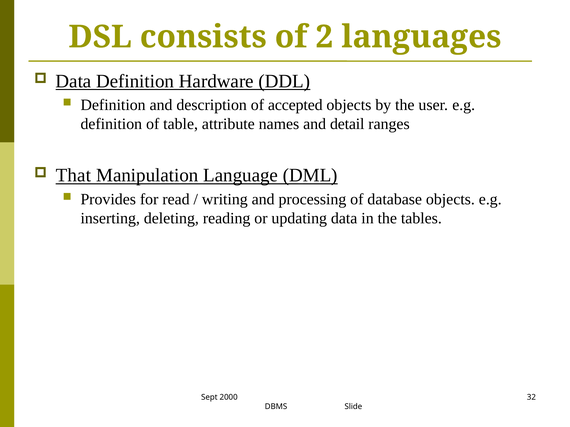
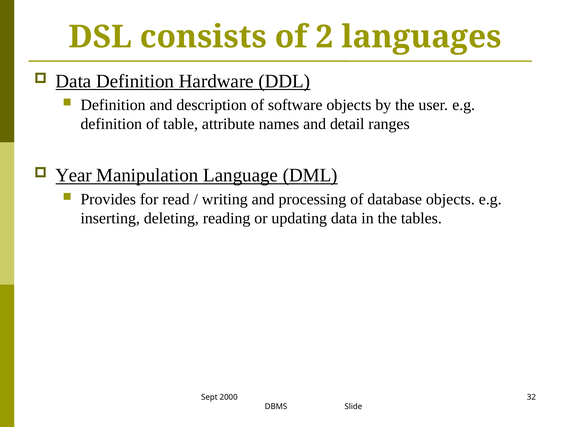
accepted: accepted -> software (295, 105)
That: That -> Year (74, 176)
